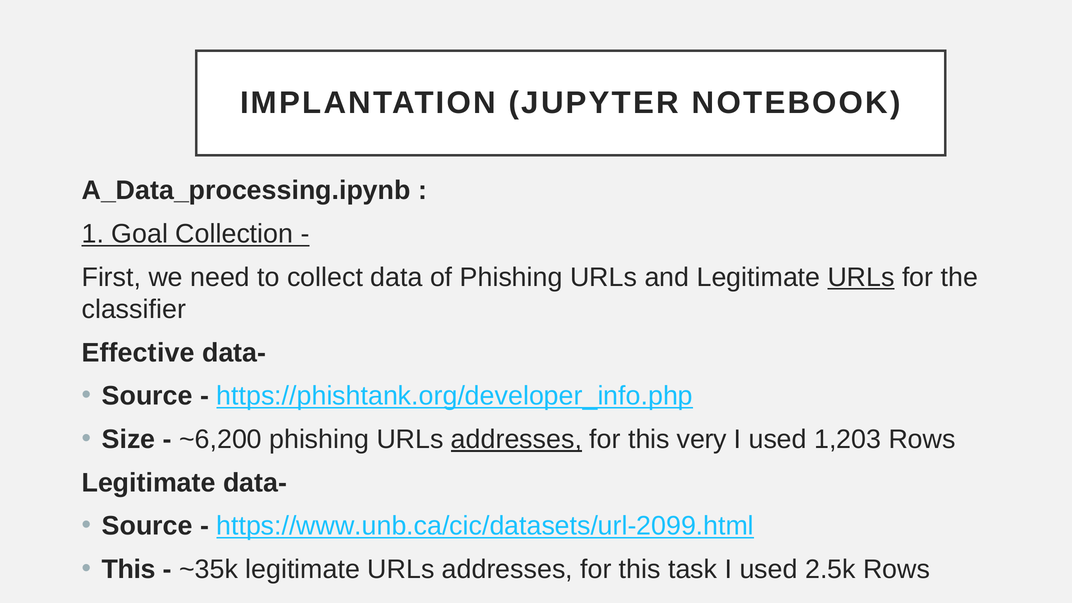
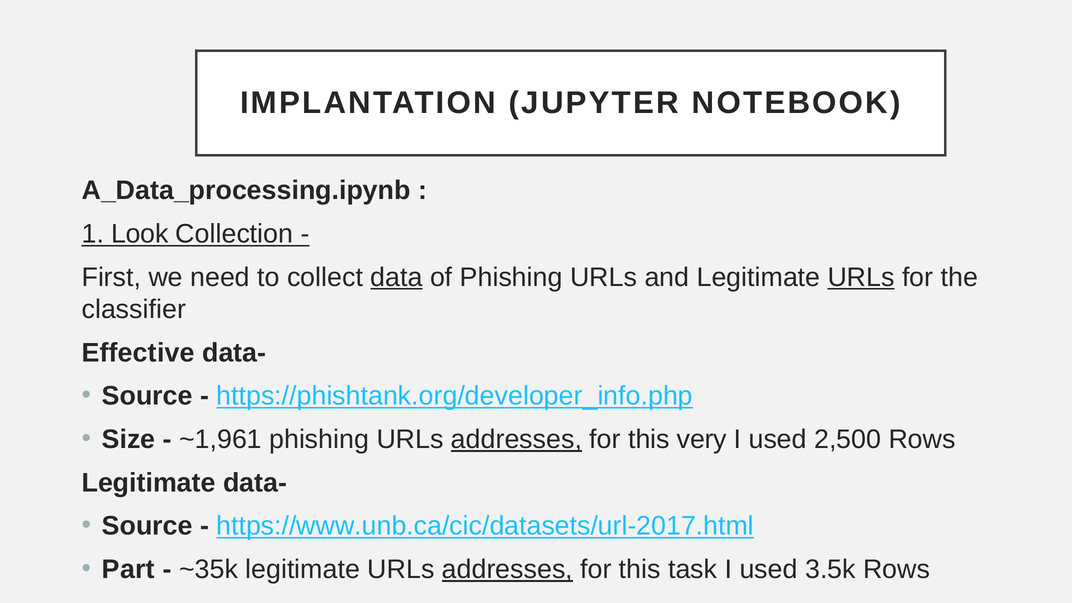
Goal: Goal -> Look (140, 234)
data underline: none -> present (397, 277)
~6,200: ~6,200 -> ~1,961 (220, 439)
1,203: 1,203 -> 2,500 (848, 439)
https://www.unb.ca/cic/datasets/url-2099.html: https://www.unb.ca/cic/datasets/url-2099.html -> https://www.unb.ca/cic/datasets/url-2017.html (485, 526)
This: This -> Part (128, 569)
addresses underline: none -> present (507, 569)
2.5k: 2.5k -> 3.5k (830, 569)
